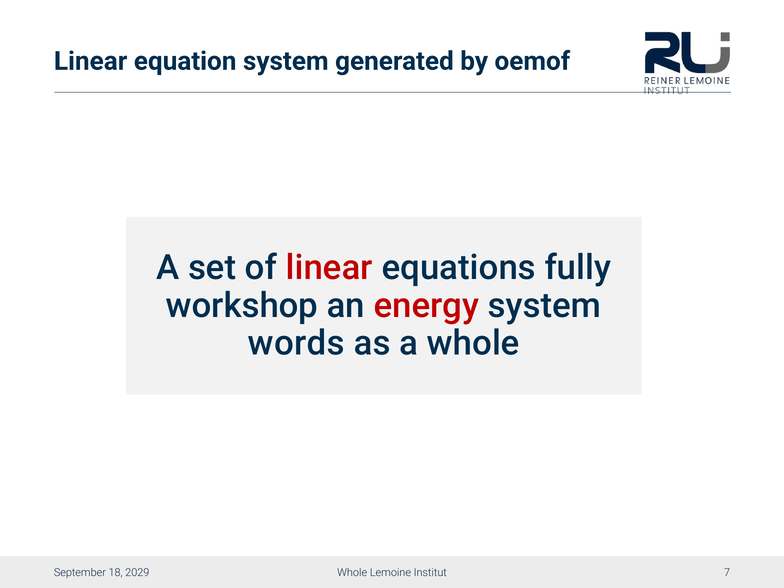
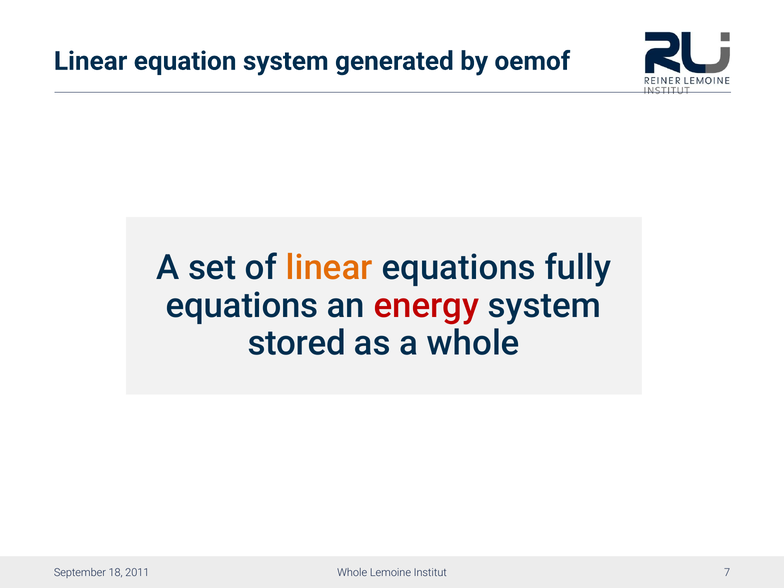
linear colour: red -> orange (329, 268)
workshop: workshop -> equations (242, 306)
words: words -> stored (297, 343)
2029: 2029 -> 2011 (137, 573)
